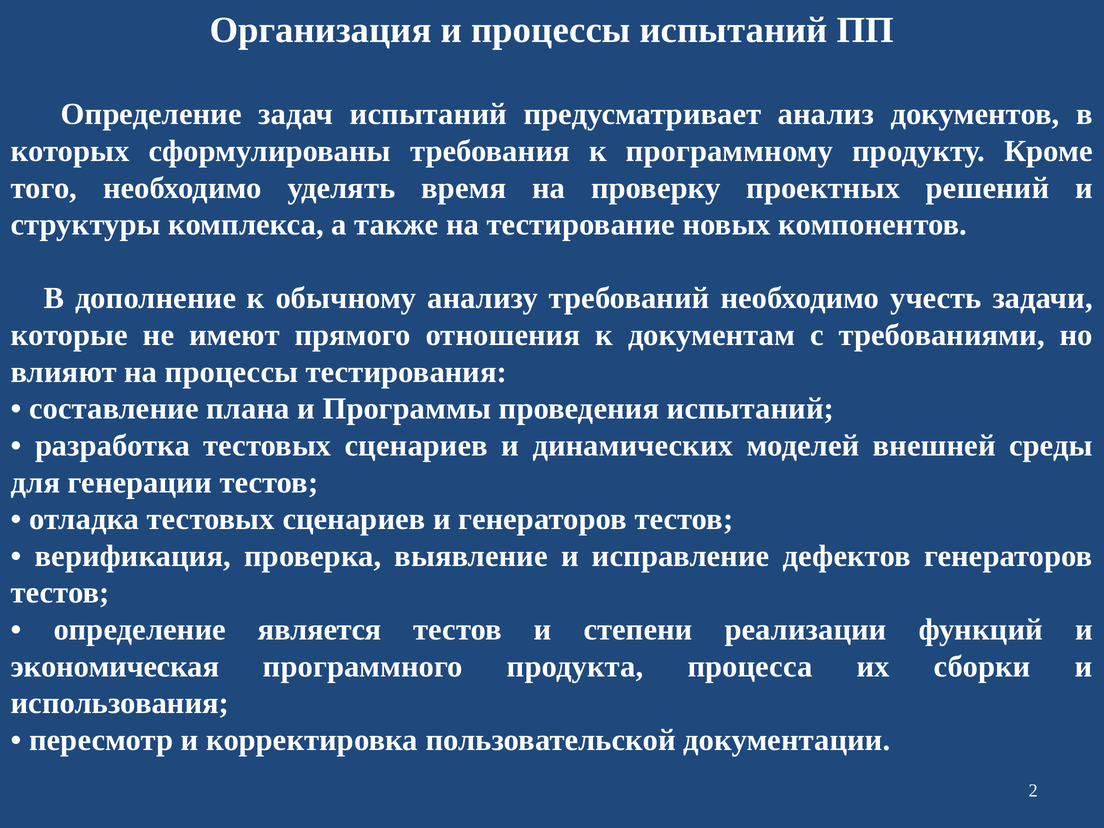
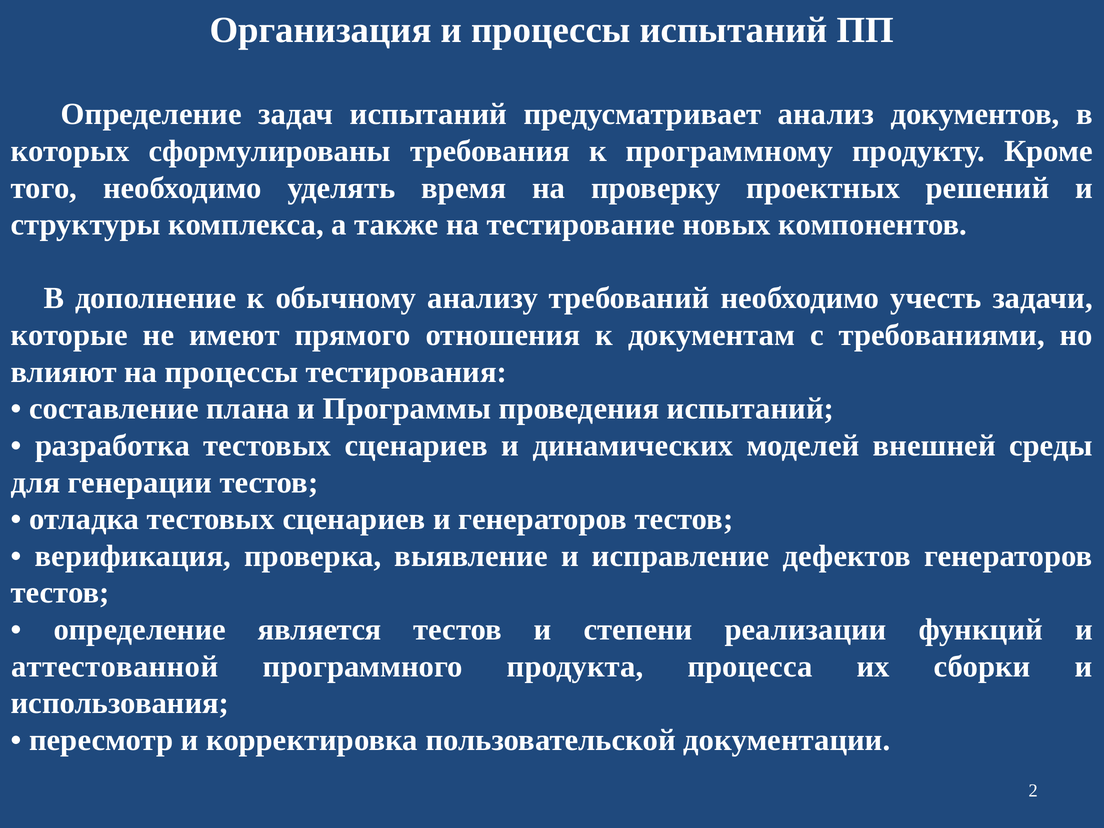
экономическая: экономическая -> аттестованной (115, 666)
